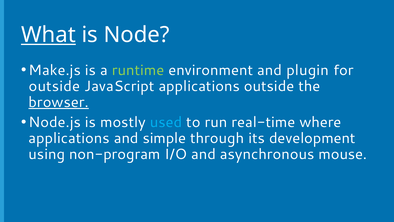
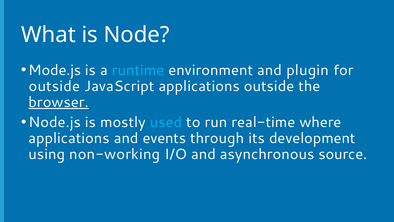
What underline: present -> none (48, 35)
Make.js: Make.js -> Mode.js (55, 70)
runtime colour: light green -> light blue (138, 70)
simple: simple -> events (164, 138)
non-program: non-program -> non-working (115, 154)
mouse: mouse -> source (343, 154)
